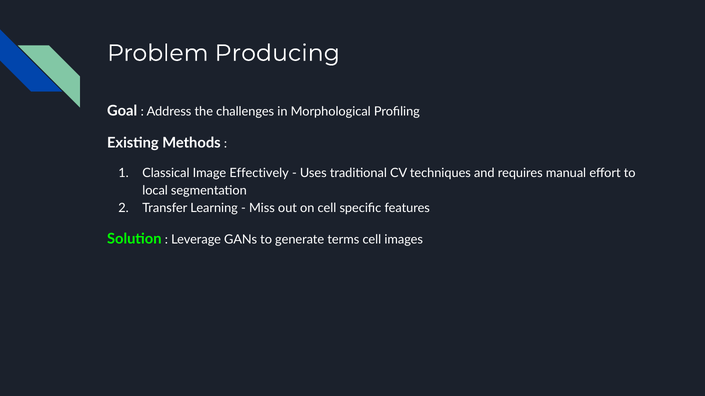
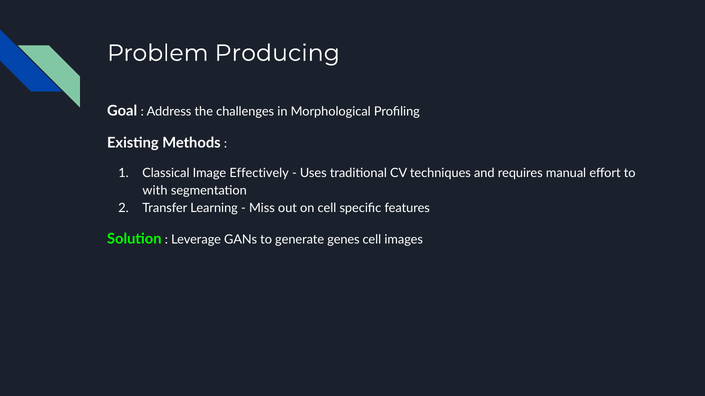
local: local -> with (155, 191)
terms: terms -> genes (343, 240)
